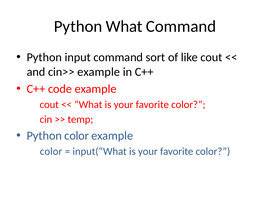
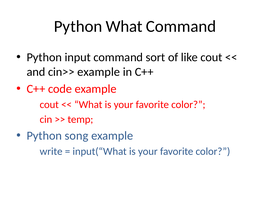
Python color: color -> song (77, 136)
color: color -> write (51, 152)
